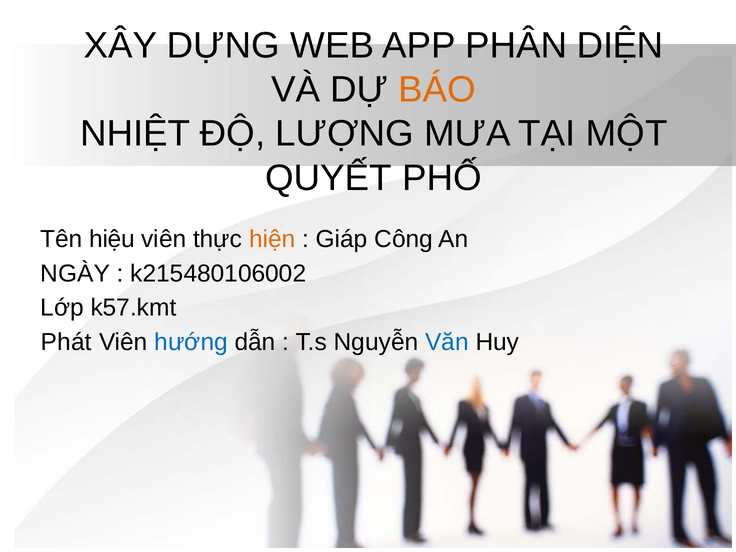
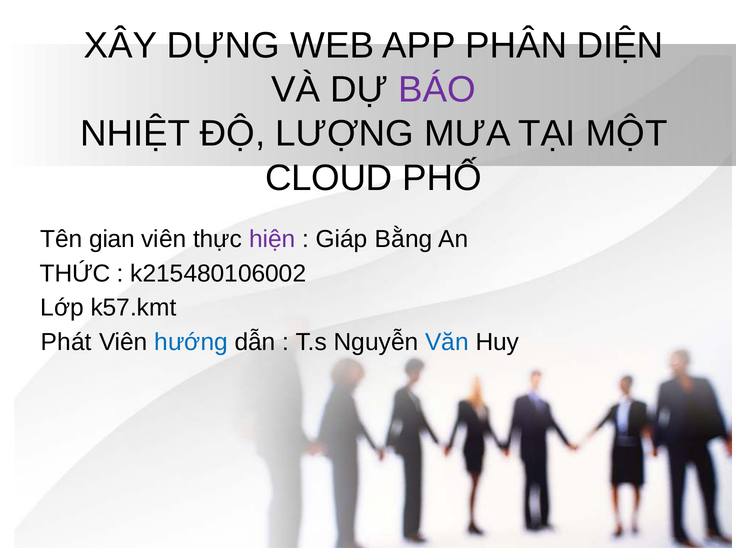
BÁO colour: orange -> purple (437, 90)
QUYẾT: QUYẾT -> CLOUD (329, 178)
hiệu: hiệu -> gian (112, 239)
hiện colour: orange -> purple (272, 239)
Công: Công -> Bằng (404, 239)
NGÀY: NGÀY -> THỨC (75, 273)
